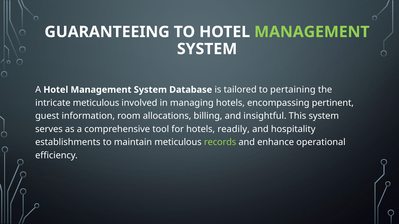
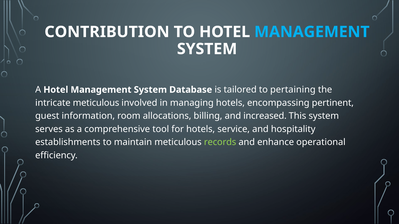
GUARANTEEING: GUARANTEEING -> CONTRIBUTION (107, 32)
MANAGEMENT colour: light green -> light blue (312, 32)
insightful: insightful -> increased (265, 116)
readily: readily -> service (234, 129)
